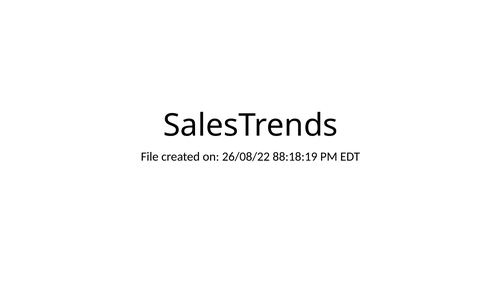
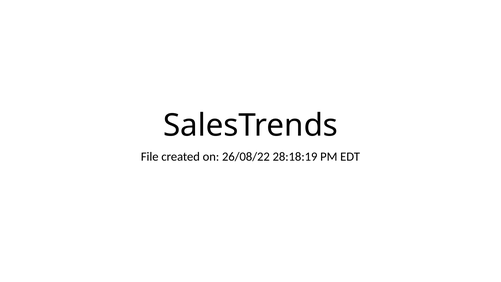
88:18:19: 88:18:19 -> 28:18:19 (295, 157)
